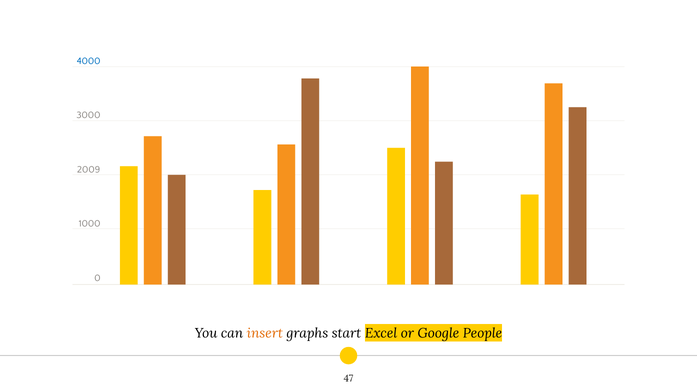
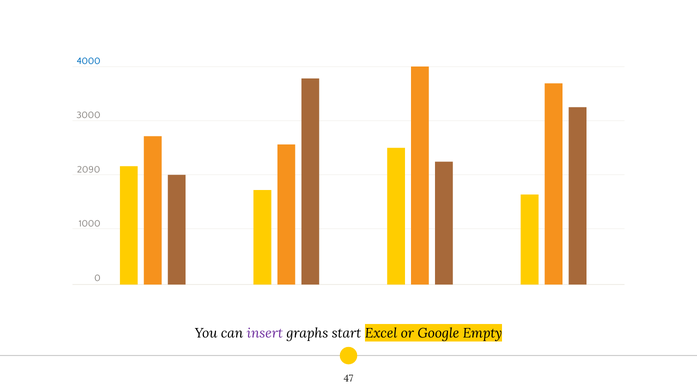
2009: 2009 -> 2090 (89, 169)
insert colour: orange -> purple (265, 333)
People: People -> Empty (483, 333)
